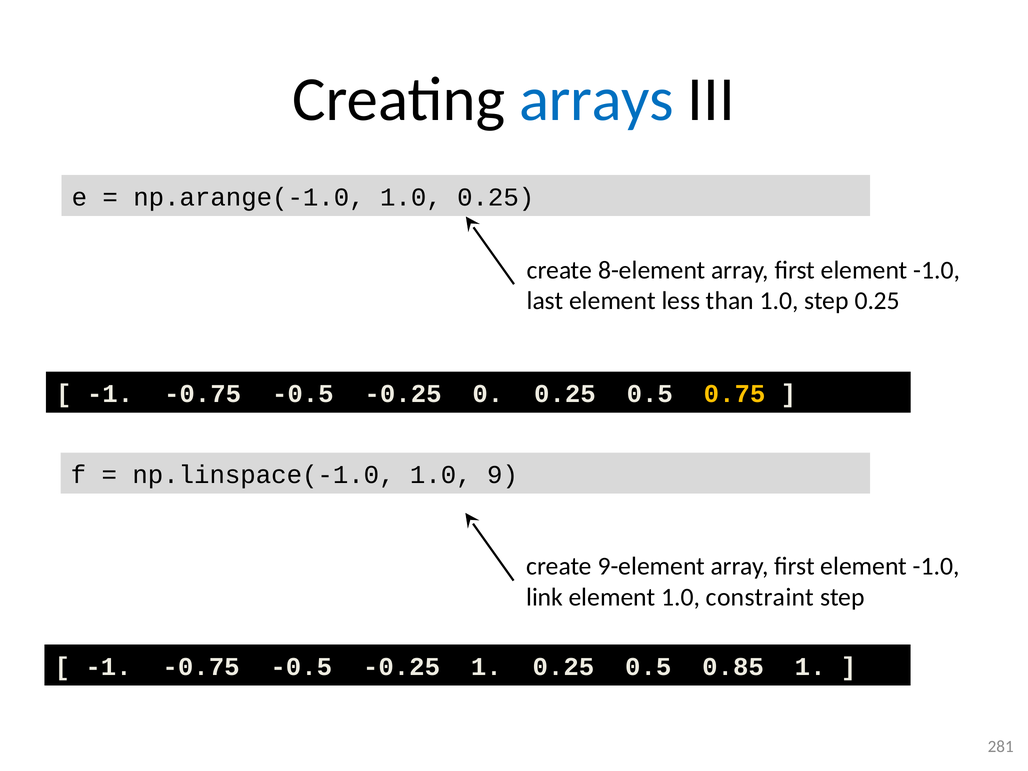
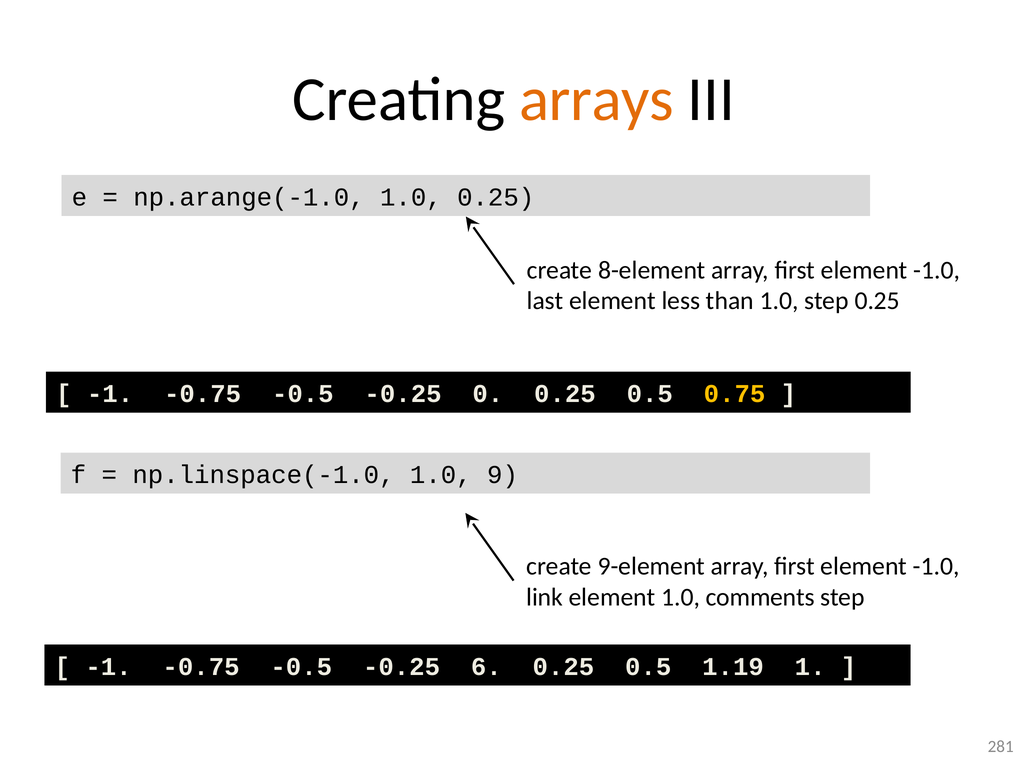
arrays colour: blue -> orange (597, 100)
constraint: constraint -> comments (760, 597)
-0.25 1: 1 -> 6 (486, 667)
0.85: 0.85 -> 1.19 (733, 667)
